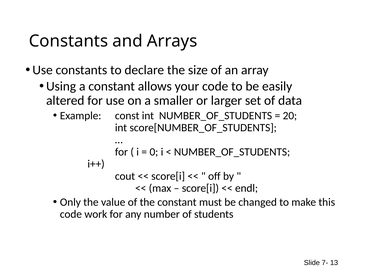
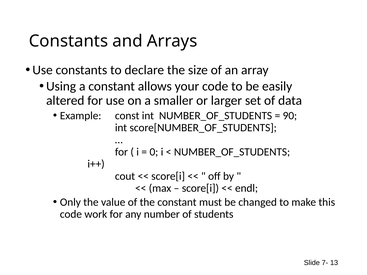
20: 20 -> 90 (290, 116)
